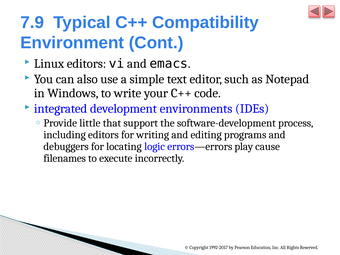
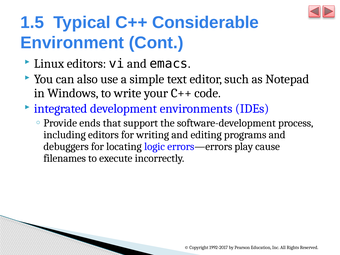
7.9: 7.9 -> 1.5 (32, 22)
Compatibility: Compatibility -> Considerable (206, 22)
little: little -> ends (90, 123)
